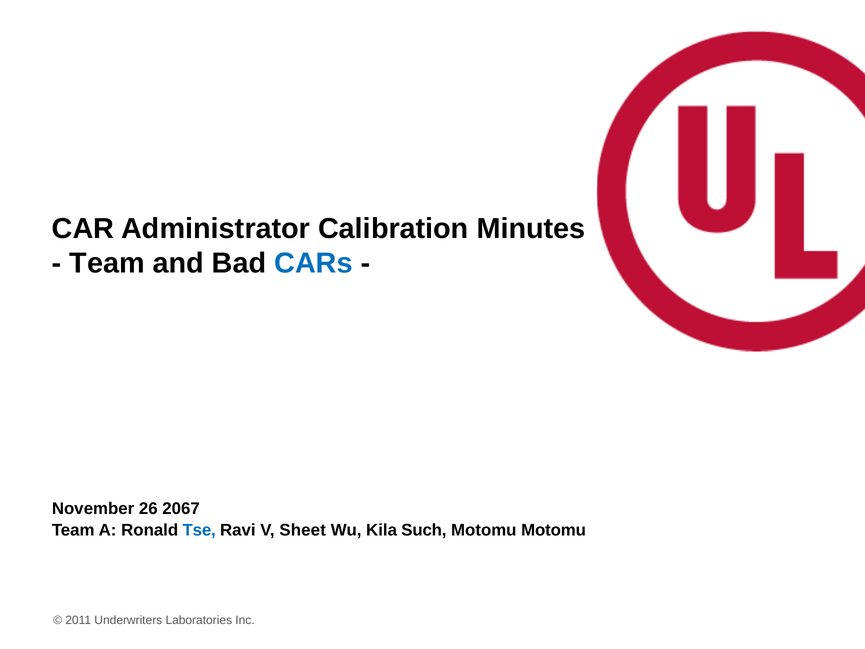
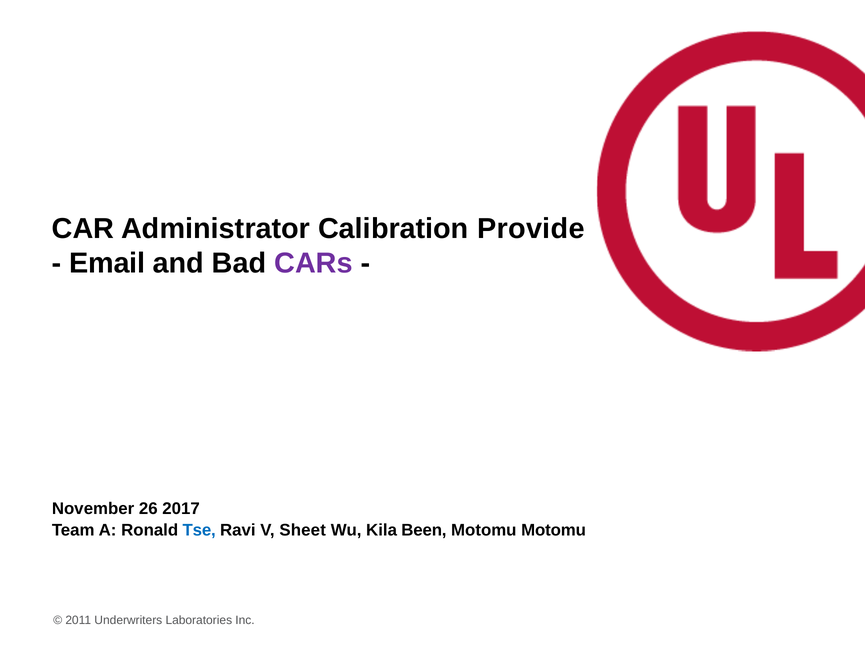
Minutes: Minutes -> Provide (531, 228)
Team: Team -> Email (107, 263)
CARs colour: blue -> purple (314, 263)
2067: 2067 -> 2017 (181, 508)
Such: Such -> Been (424, 530)
